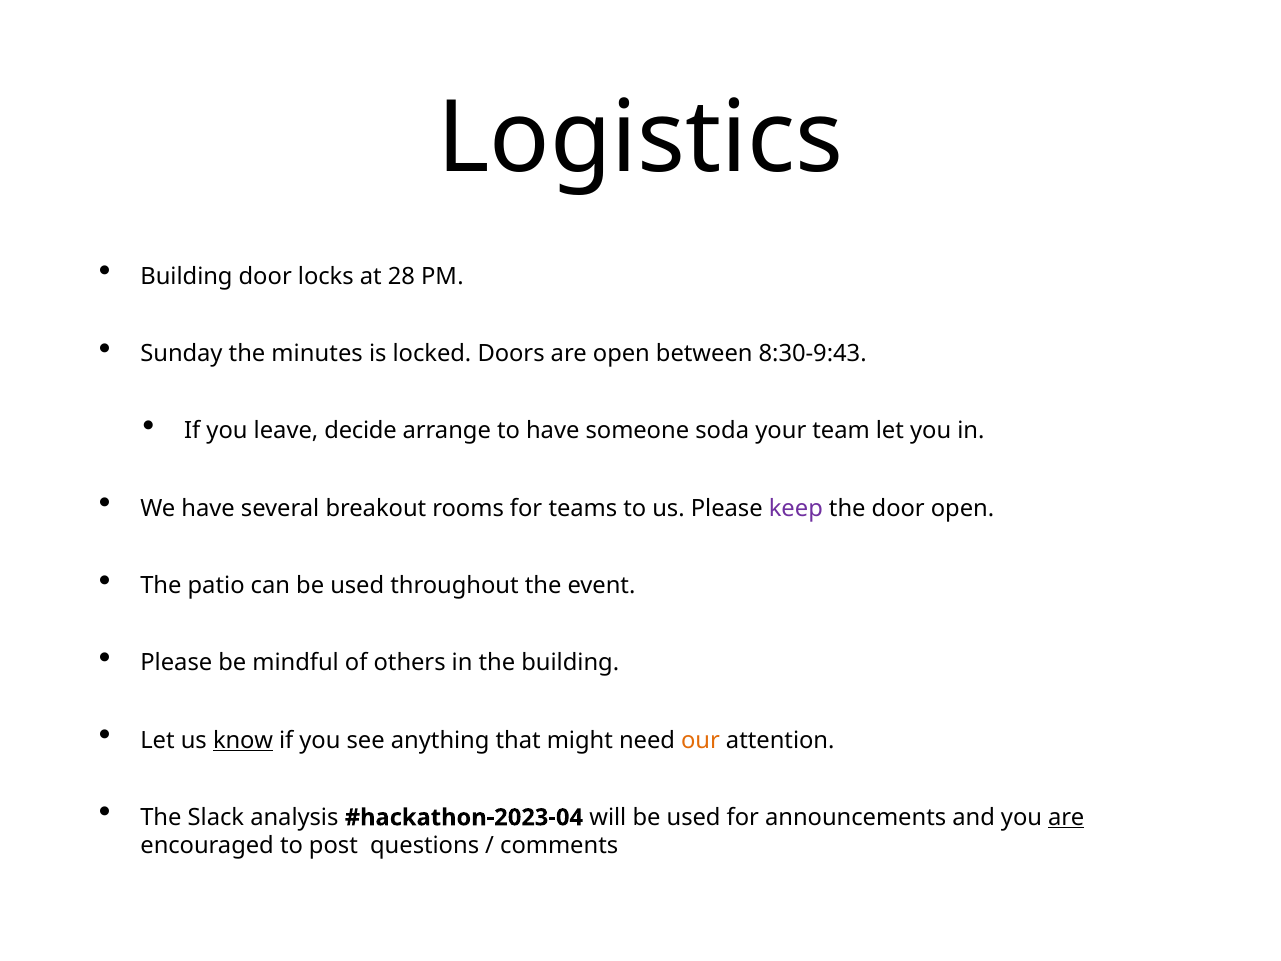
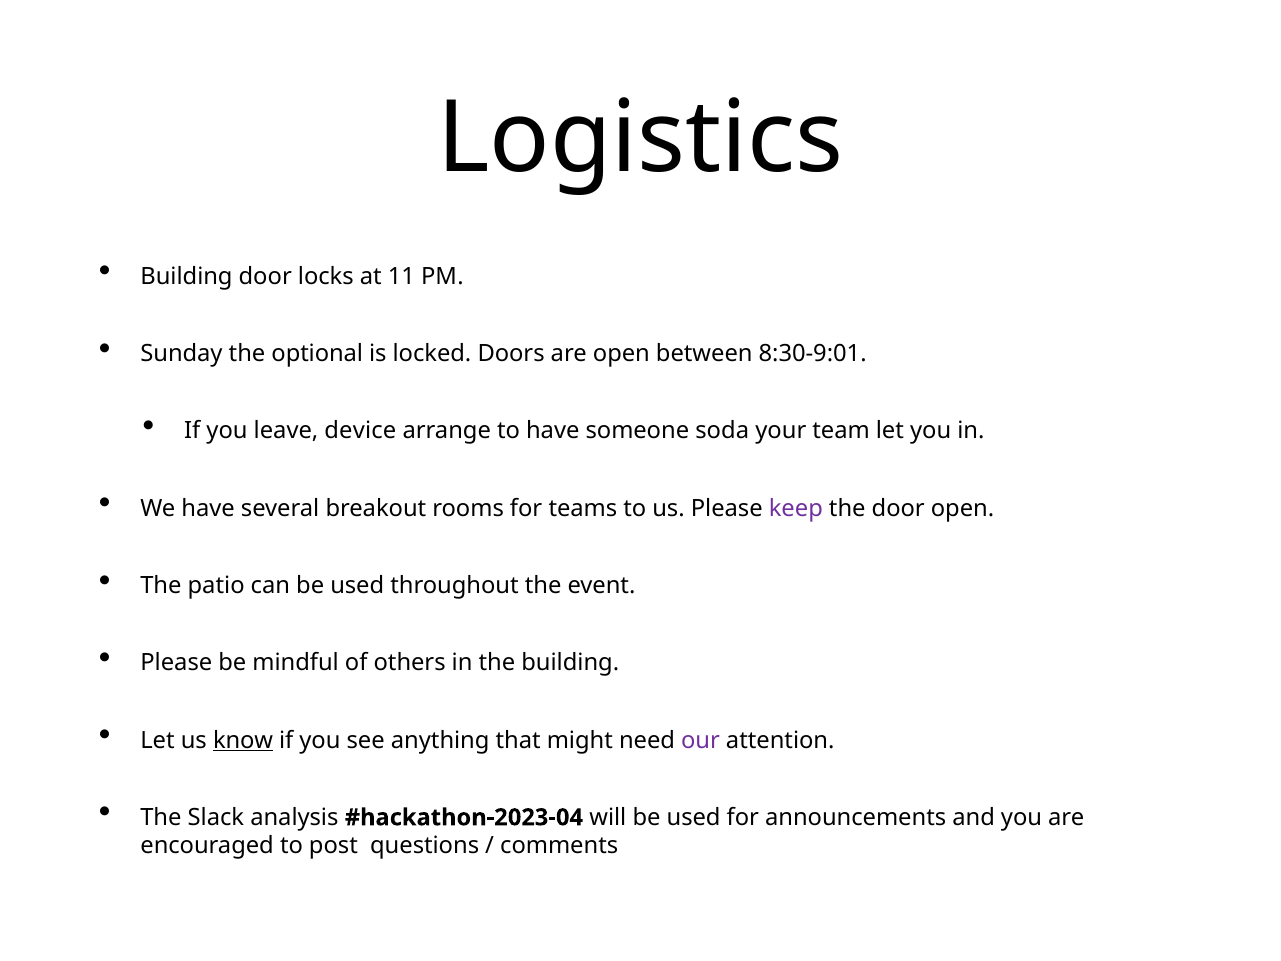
28: 28 -> 11 (401, 276)
minutes: minutes -> optional (317, 353)
8:30-9:43: 8:30-9:43 -> 8:30-9:01 (813, 353)
decide: decide -> device (360, 431)
our colour: orange -> purple (701, 740)
are underline: present -> none (1066, 817)
